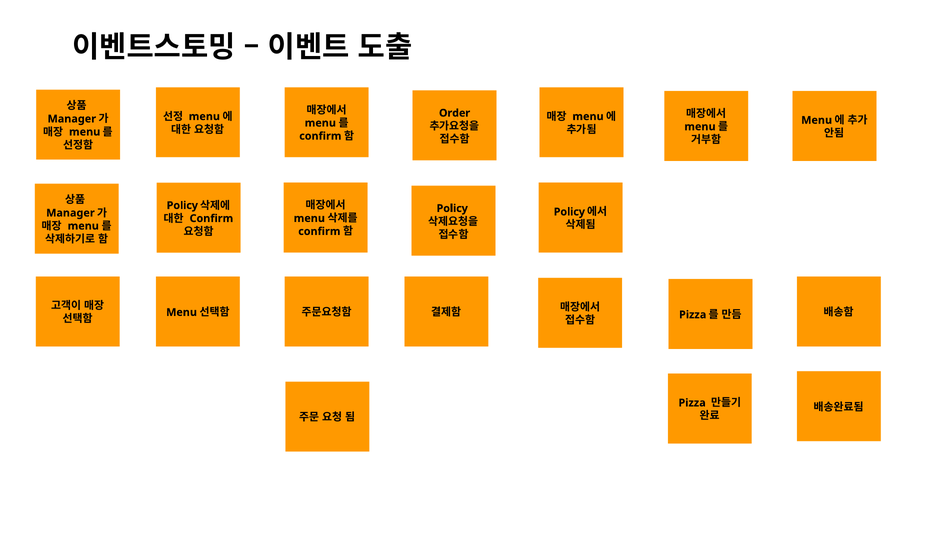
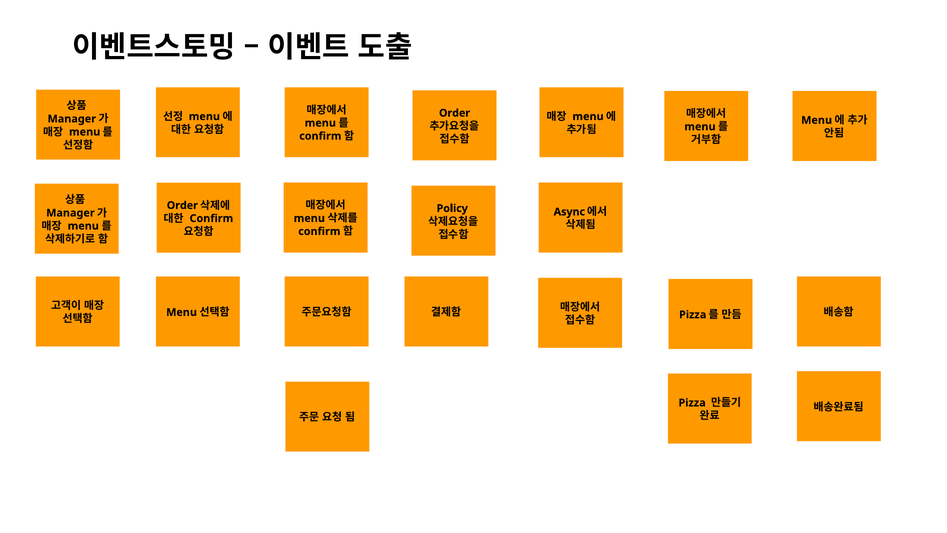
Policy: Policy -> Order (182, 205)
Policy: Policy -> Async (569, 212)
